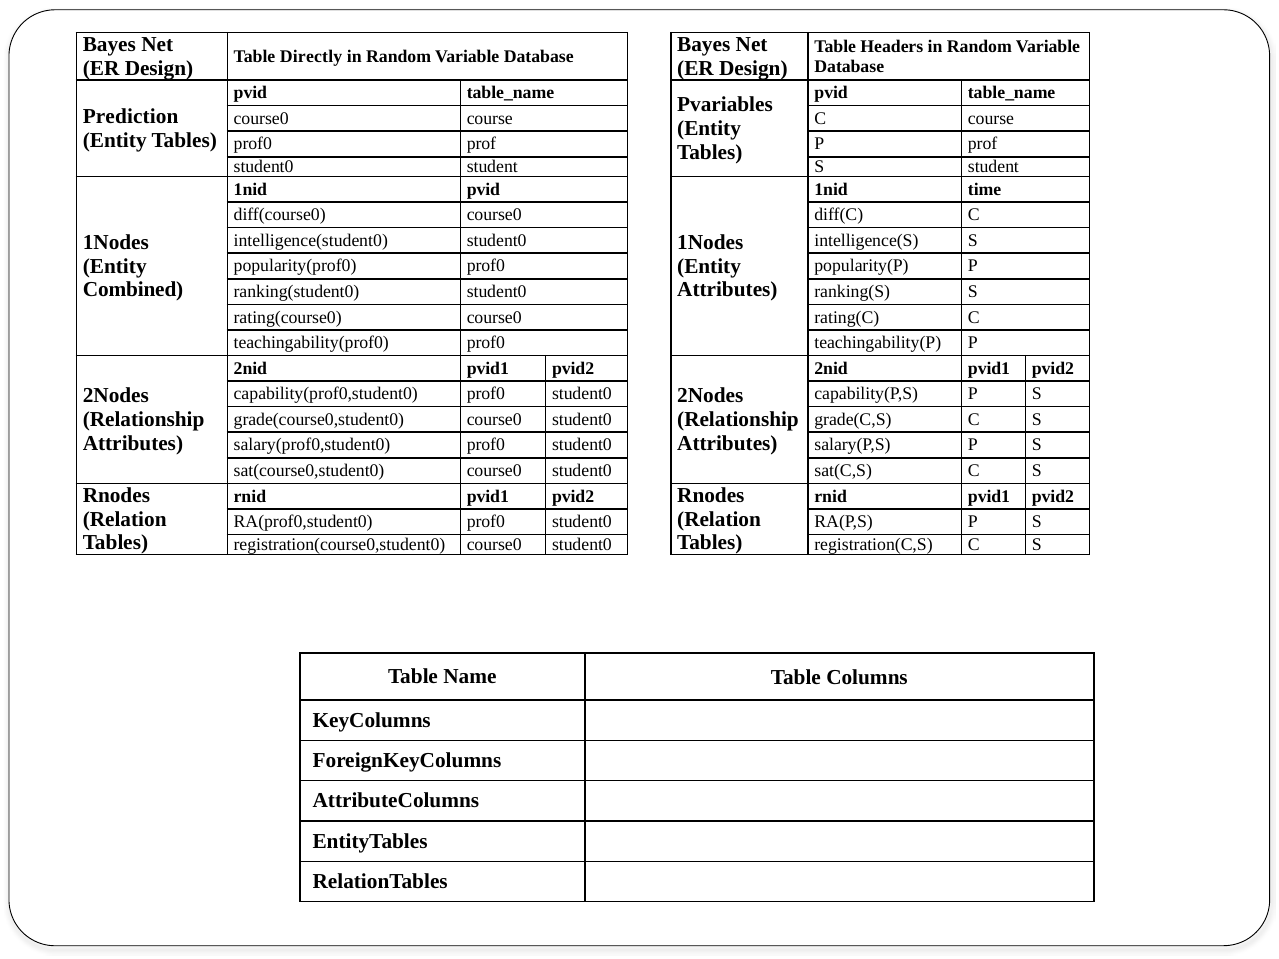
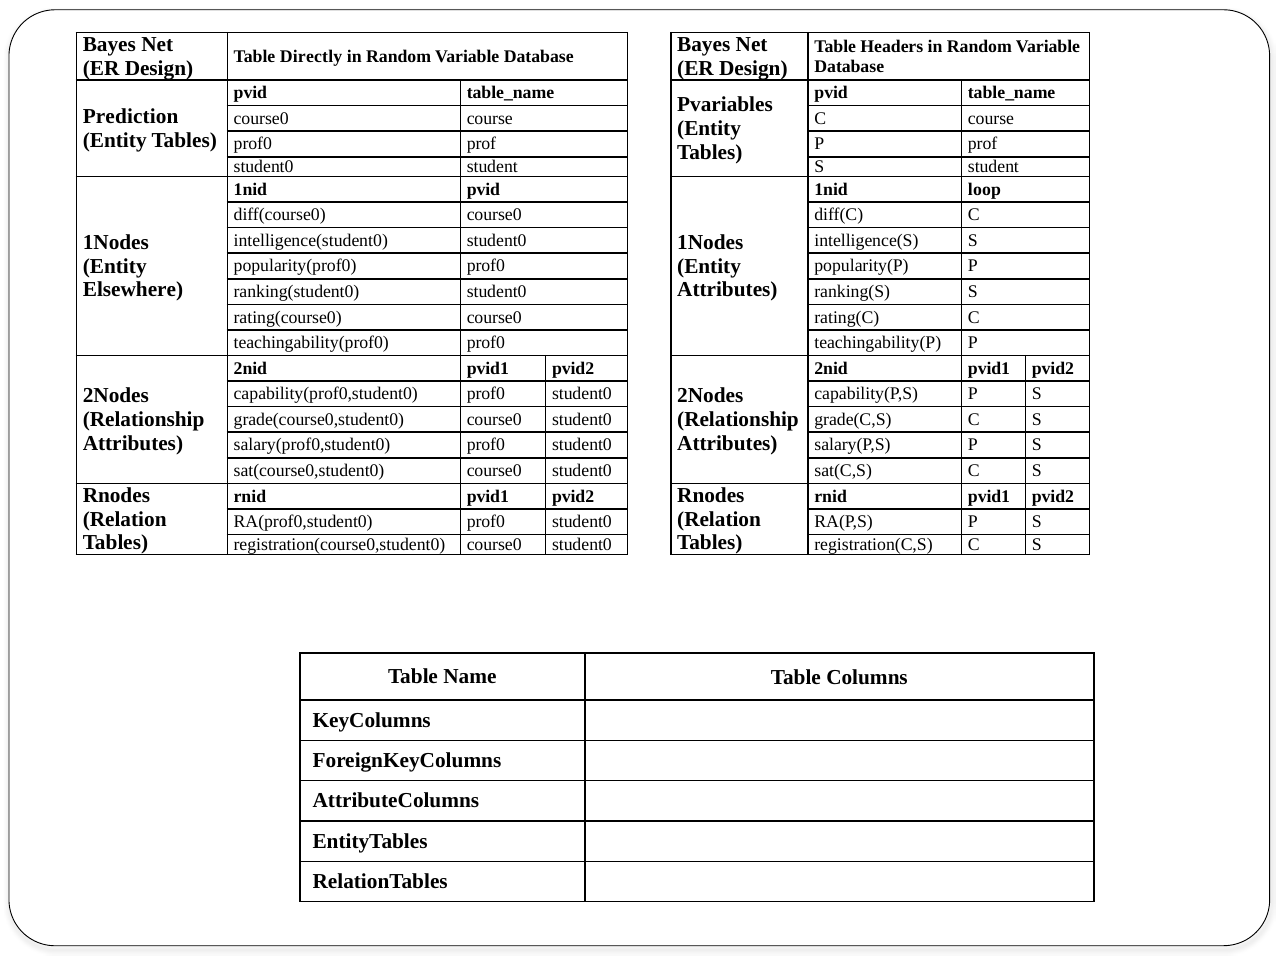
time: time -> loop (985, 189)
Combined: Combined -> Elsewhere (133, 290)
